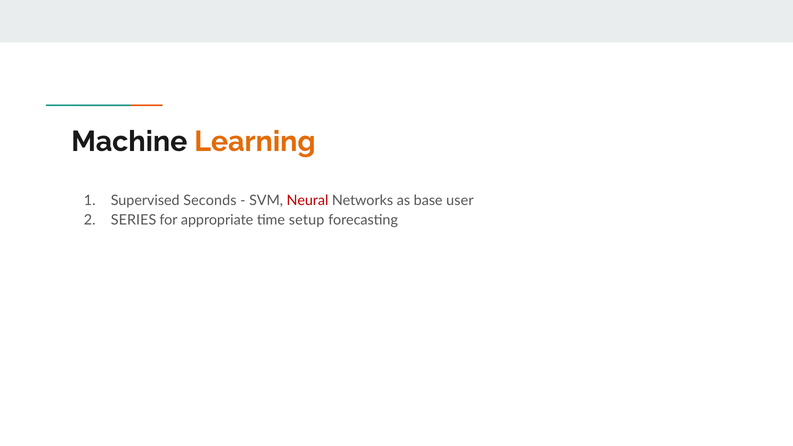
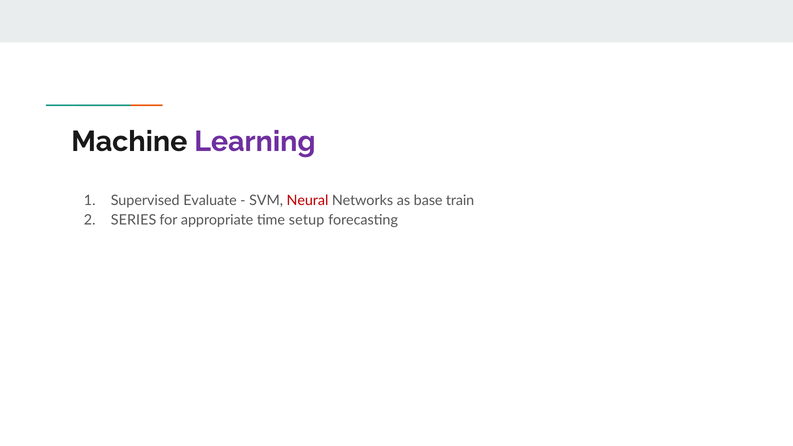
Learning colour: orange -> purple (255, 141)
Seconds: Seconds -> Evaluate (210, 200)
user: user -> train (460, 200)
